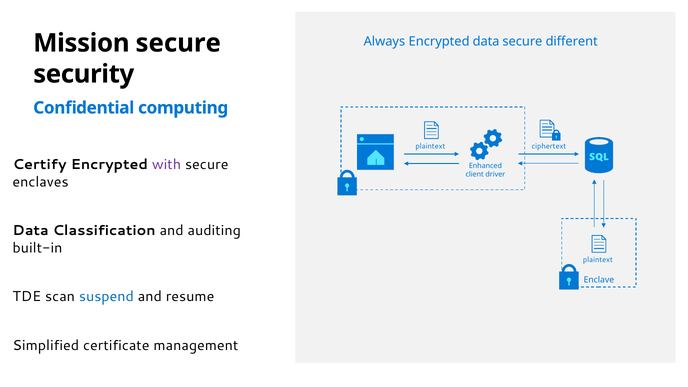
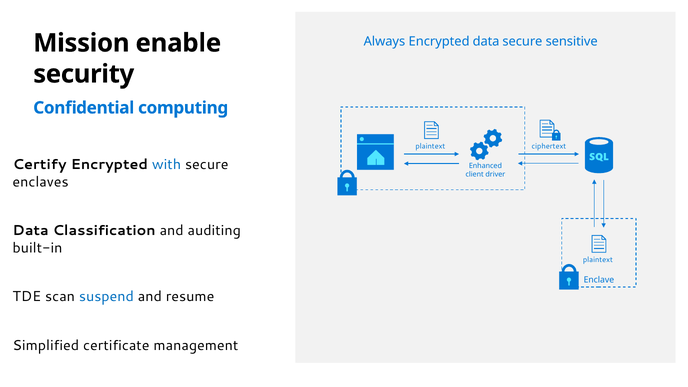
different: different -> sensitive (572, 42)
Mission secure: secure -> enable (178, 43)
with colour: purple -> blue (167, 165)
